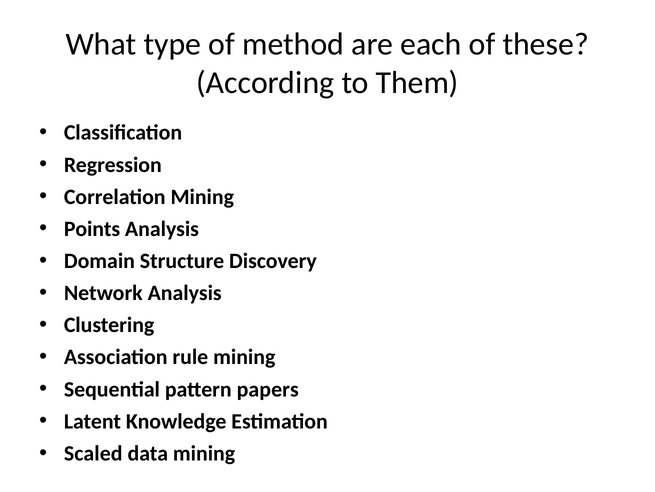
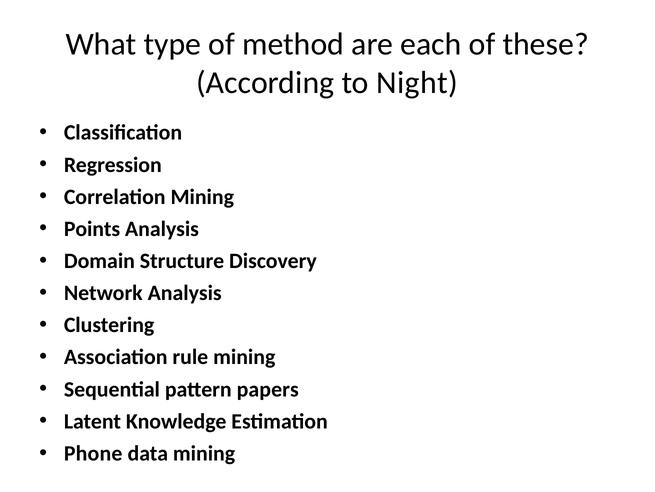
Them: Them -> Night (417, 82)
Scaled: Scaled -> Phone (93, 453)
